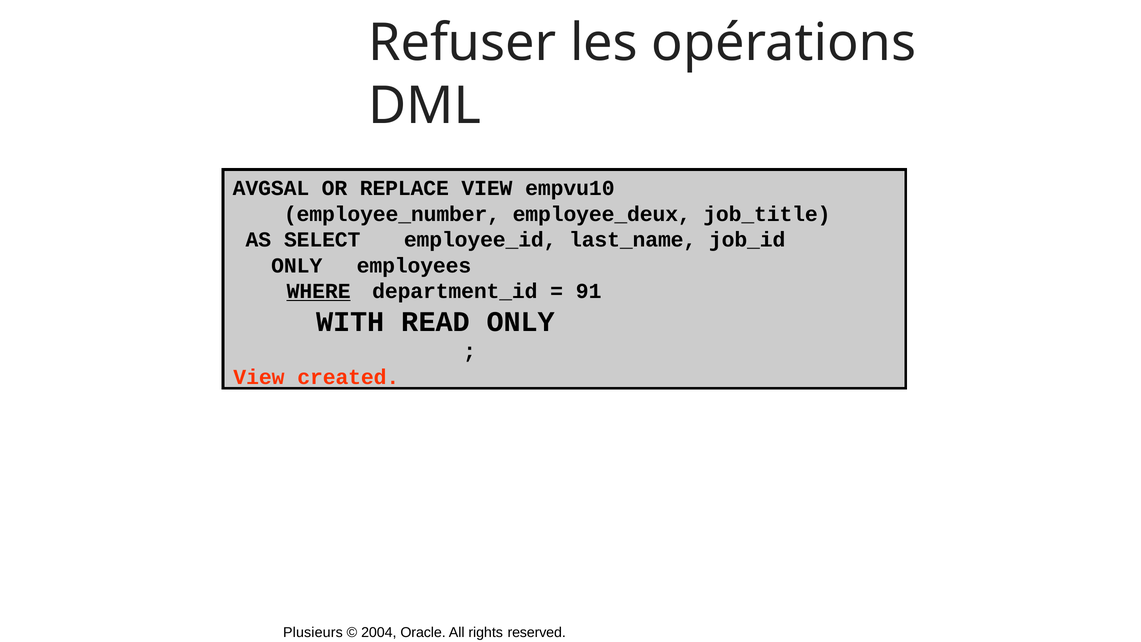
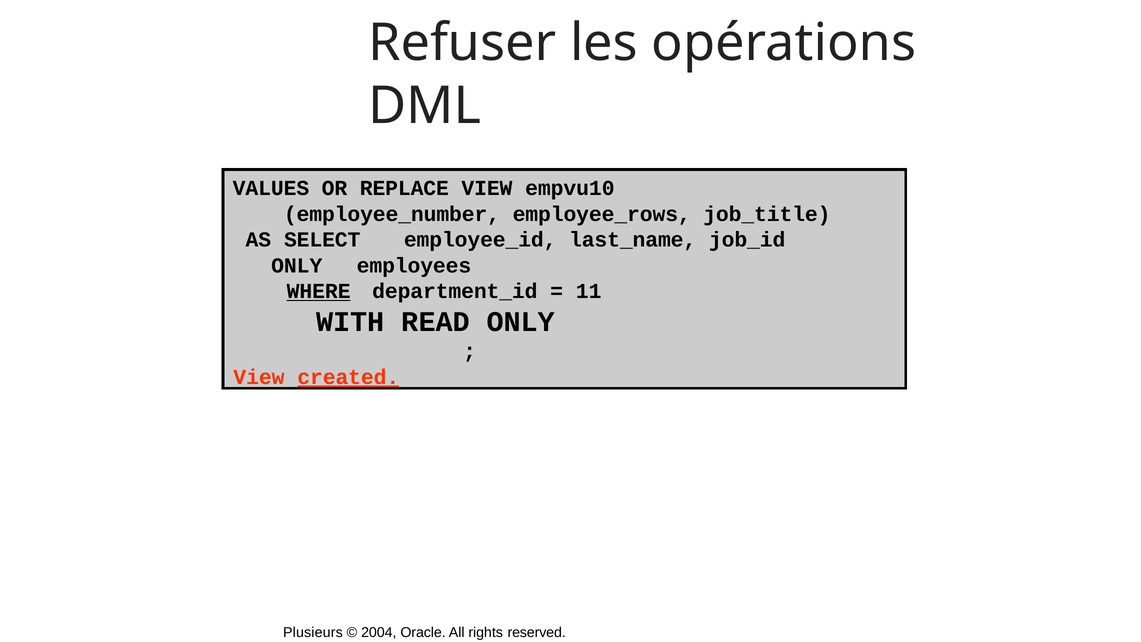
AVGSAL: AVGSAL -> VALUES (271, 188)
employee_deux: employee_deux -> employee_rows (602, 214)
91: 91 -> 11 (589, 291)
created underline: none -> present (348, 377)
